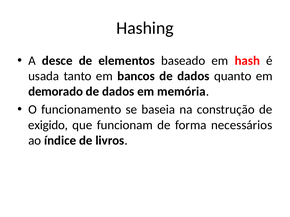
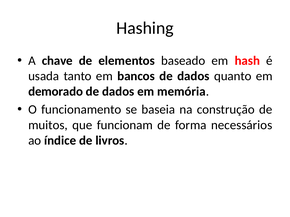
desce: desce -> chave (57, 61)
exigido: exigido -> muitos (48, 125)
